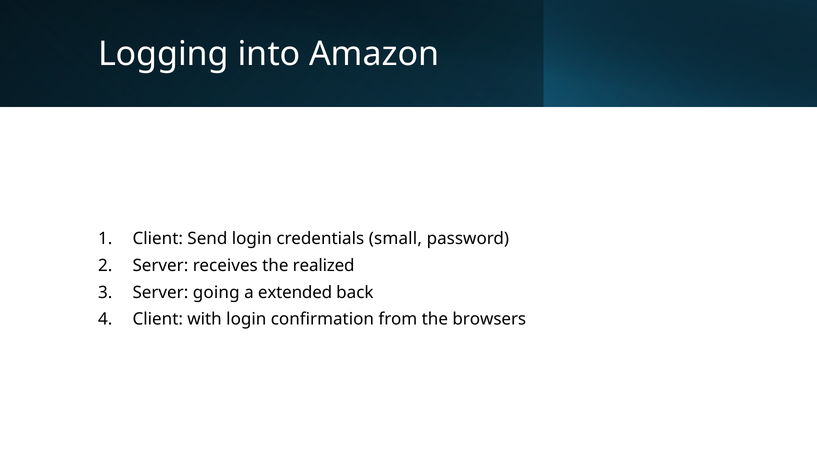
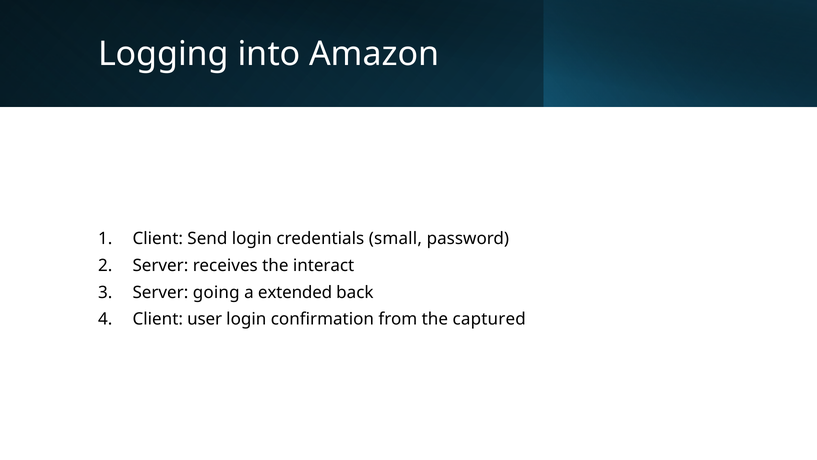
realized: realized -> interact (324, 265)
with: with -> user (205, 319)
browsers: browsers -> captured (489, 319)
